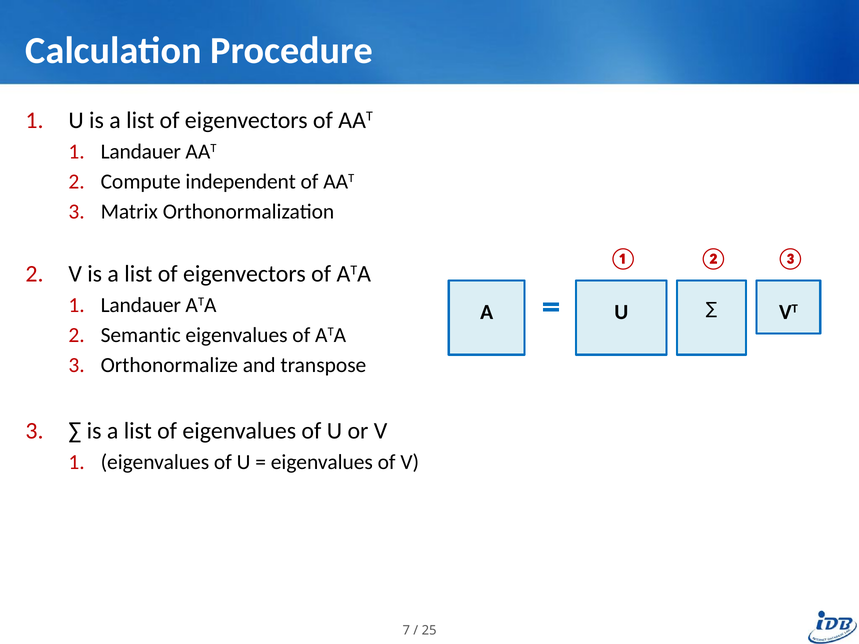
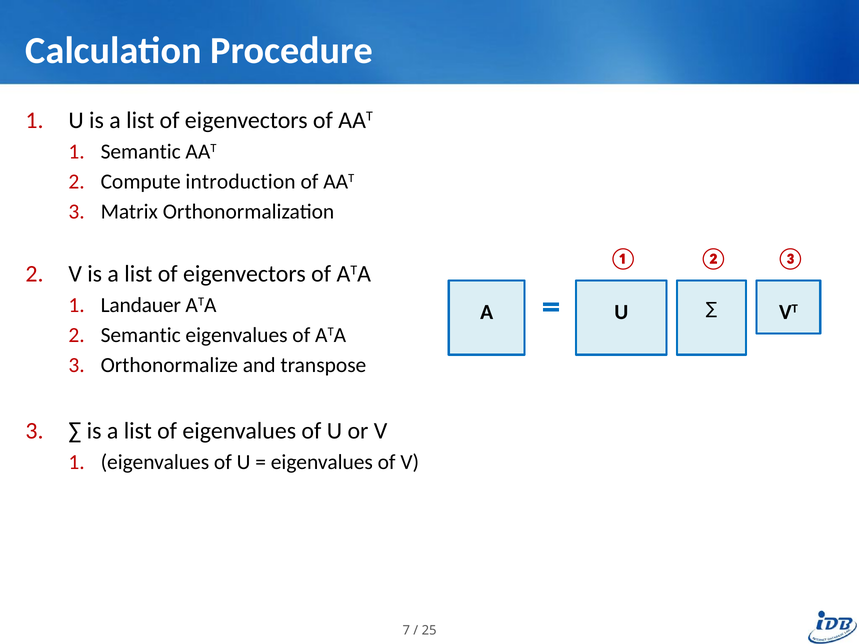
Landauer: Landauer -> Semantic (141, 152)
independent: independent -> introduction (241, 182)
